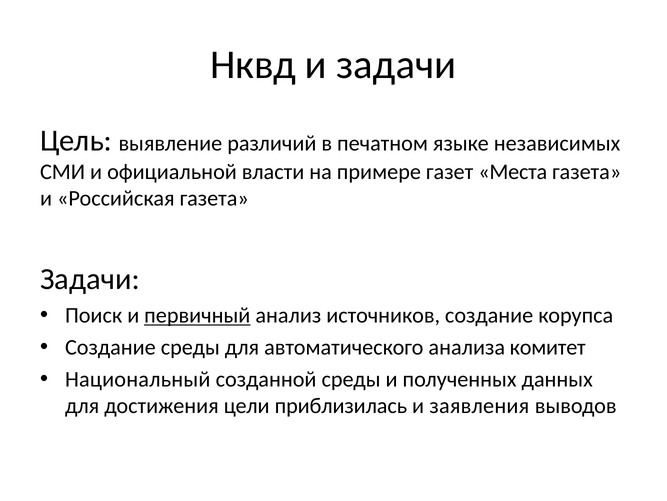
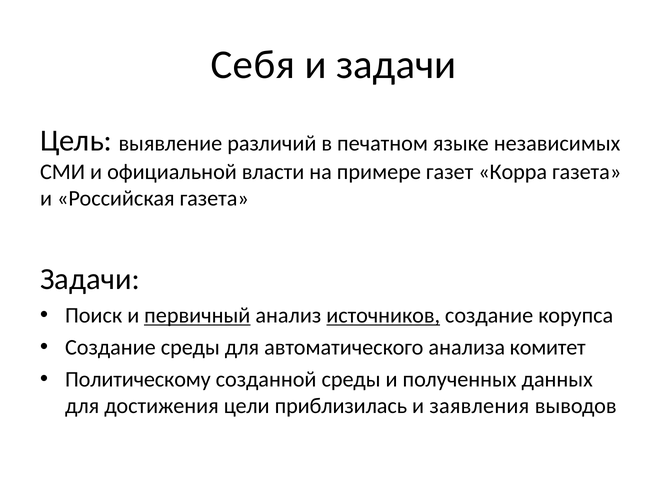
Нквд: Нквд -> Себя (253, 65)
Места: Места -> Корра (513, 172)
источников underline: none -> present (383, 315)
Национальный: Национальный -> Политическому (138, 379)
